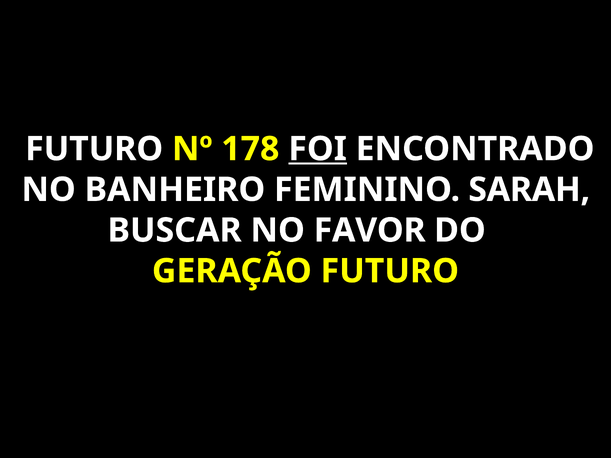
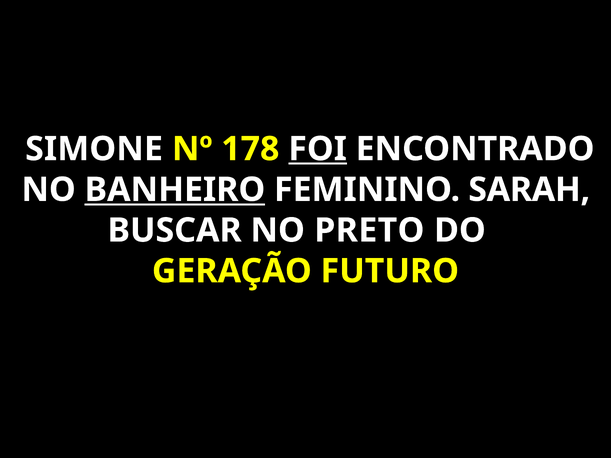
FUTURO: FUTURO -> SIMONE (94, 149)
BANHEIRO underline: none -> present (175, 190)
FAVOR: FAVOR -> PRETO (369, 231)
